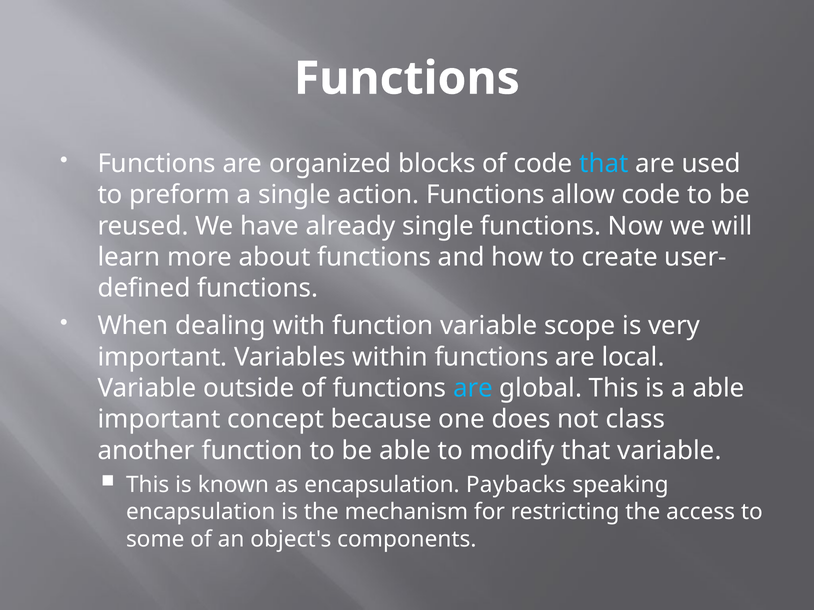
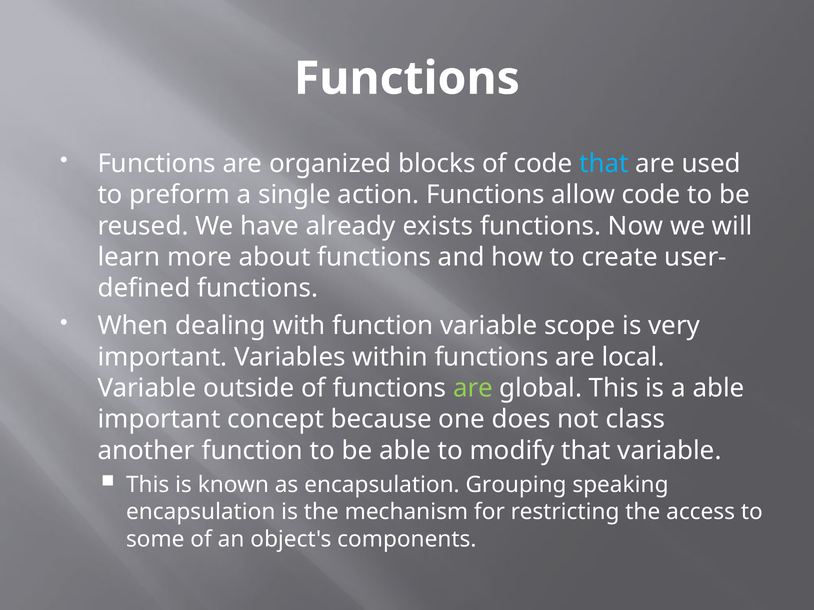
already single: single -> exists (438, 226)
are colour: light blue -> light green (473, 388)
Paybacks: Paybacks -> Grouping (516, 485)
